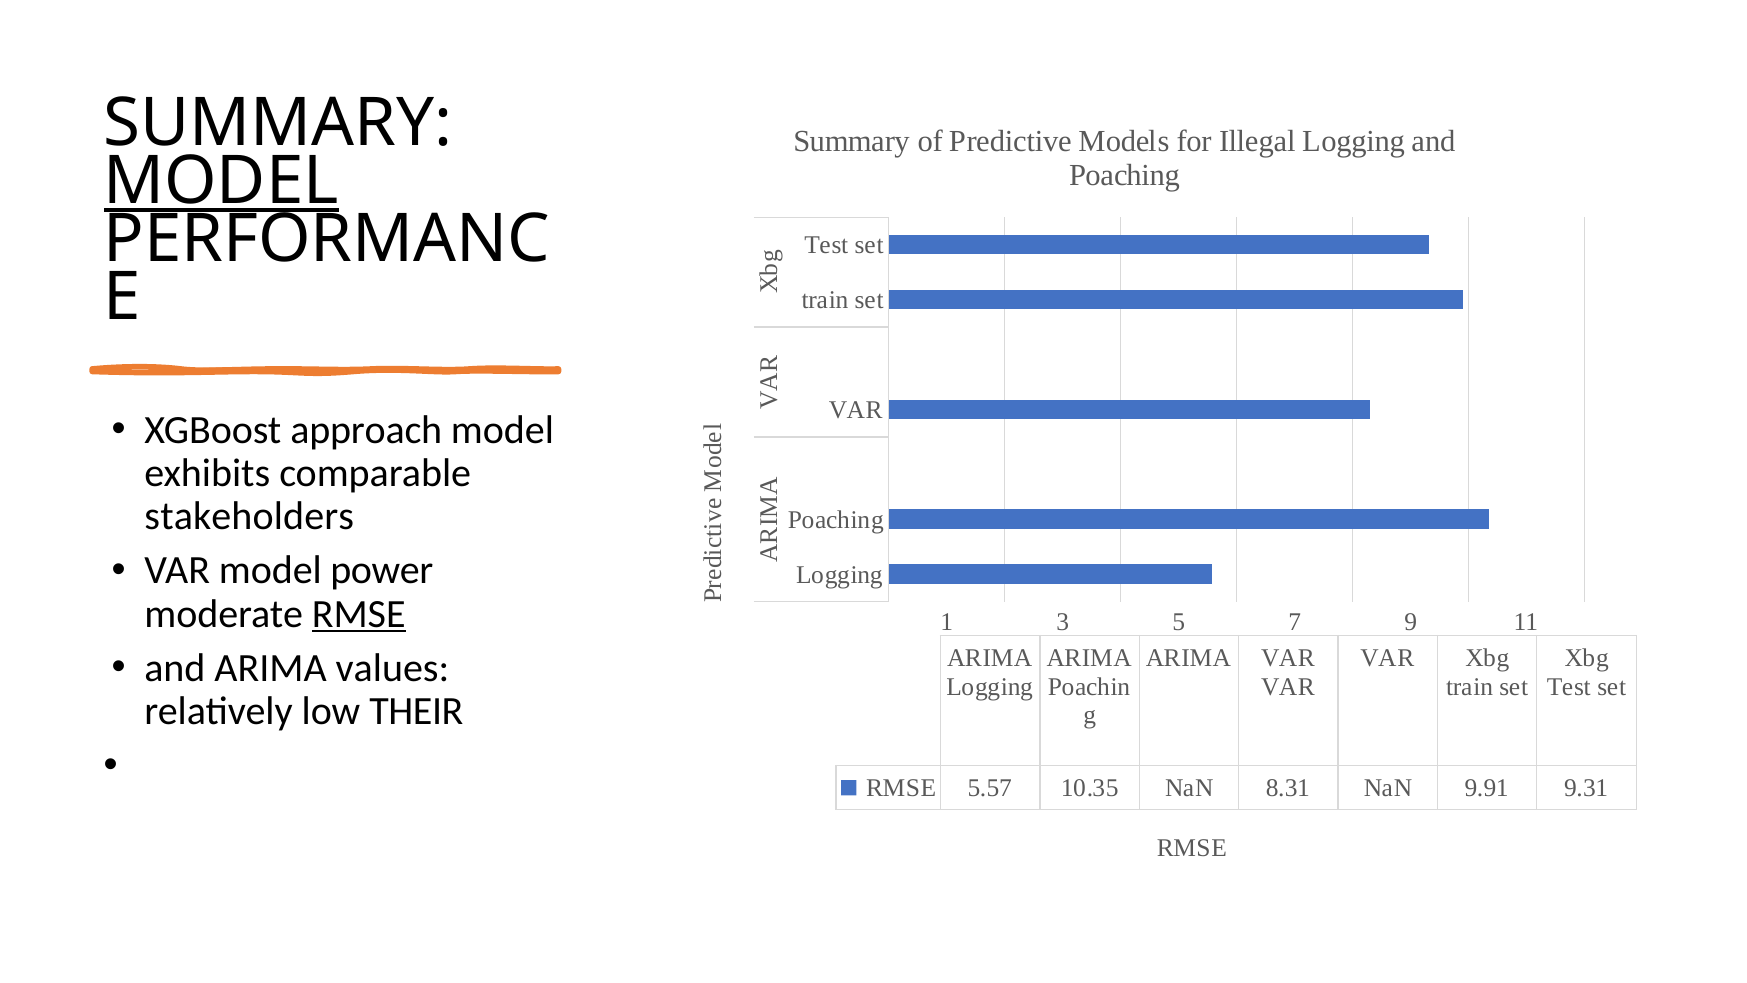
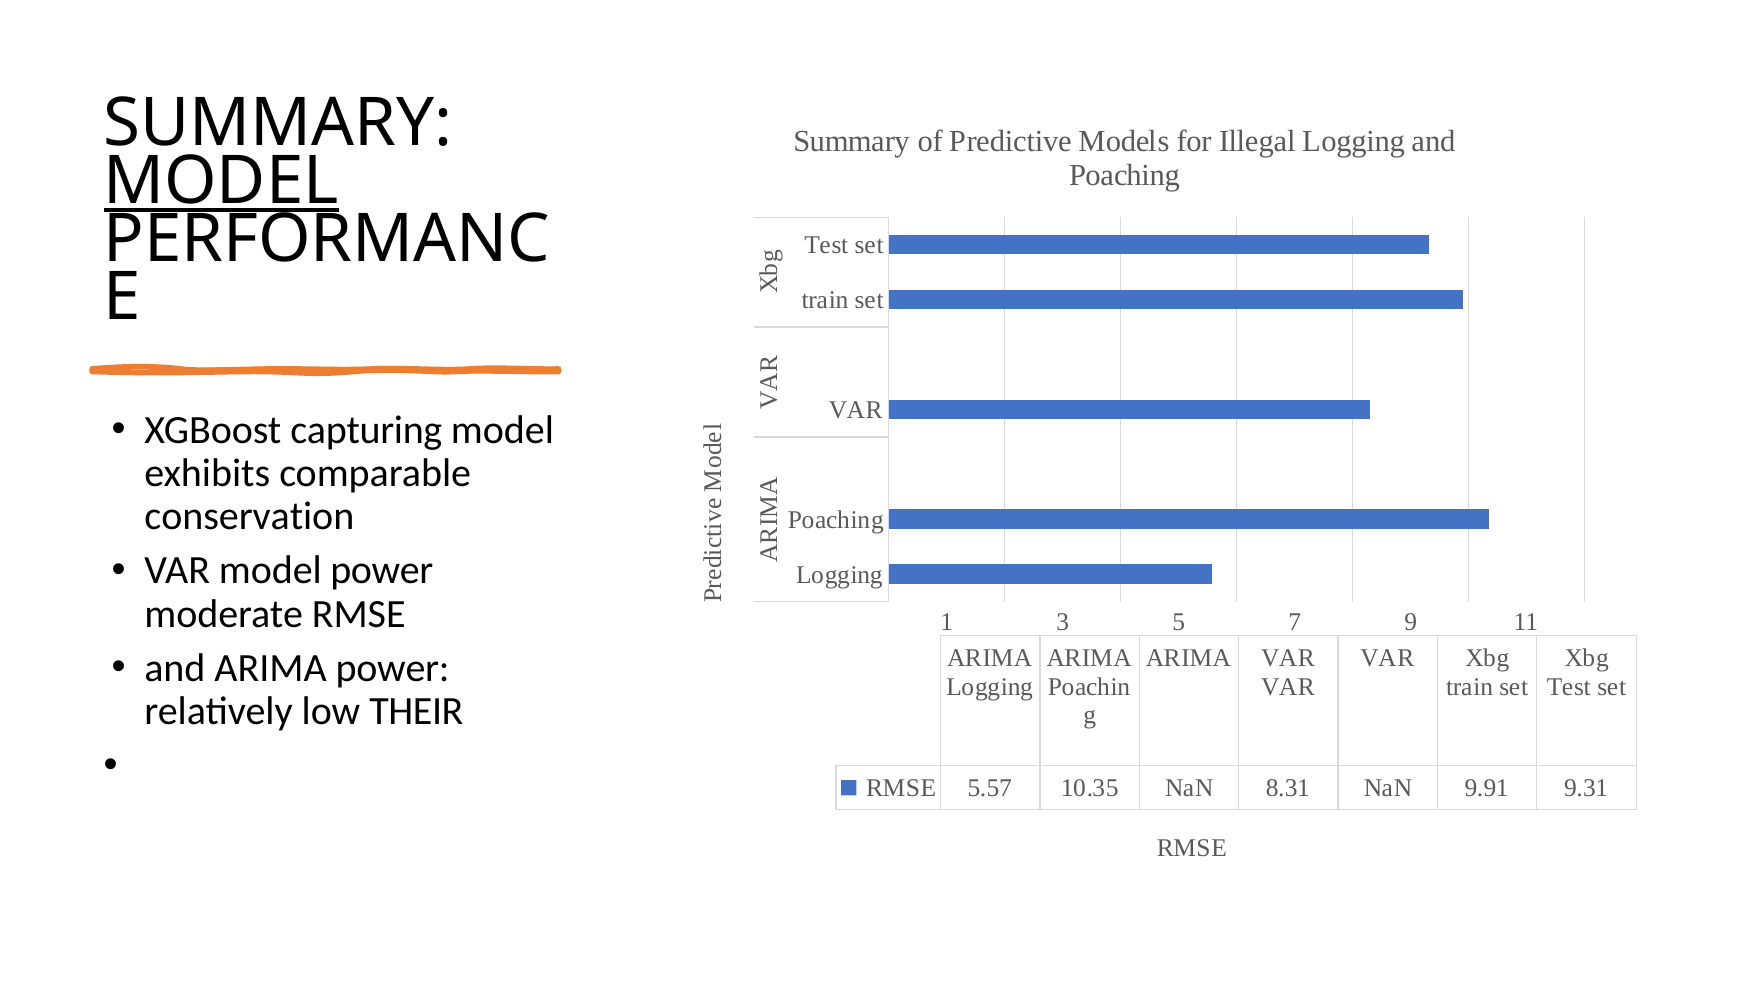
approach: approach -> capturing (366, 430)
stakeholders: stakeholders -> conservation (249, 516)
RMSE underline: present -> none (359, 614)
ARIMA values: values -> power (393, 668)
